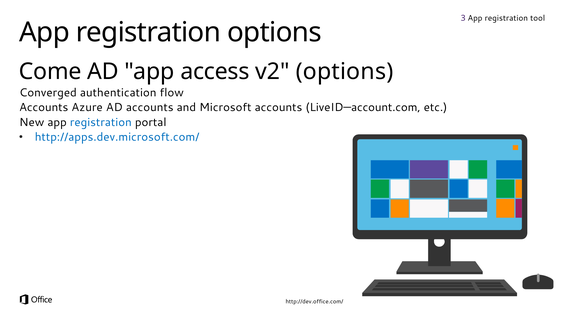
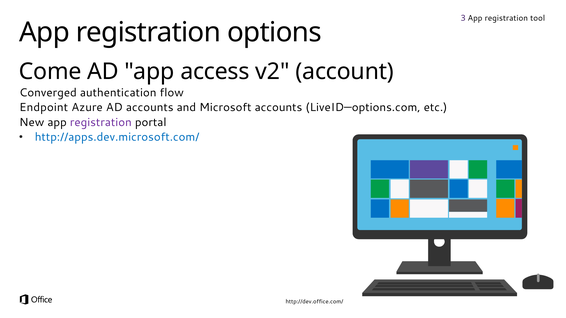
v2 options: options -> account (345, 72)
Accounts: Accounts -> Endpoint (44, 108)
LiveID—account.com: LiveID—account.com -> LiveID—options.com (363, 108)
registration colour: blue -> purple (101, 122)
